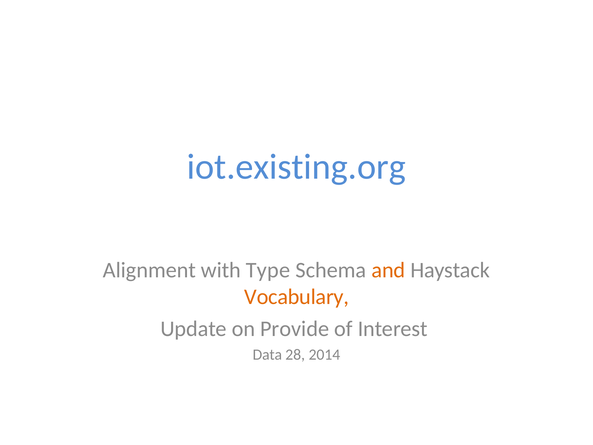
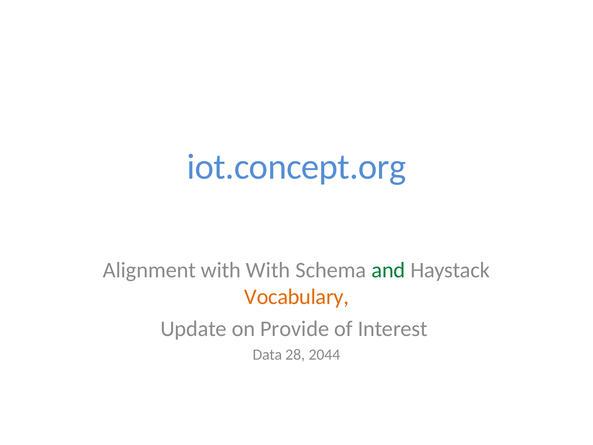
iot.existing.org: iot.existing.org -> iot.concept.org (296, 167)
with Type: Type -> With (268, 270)
and colour: orange -> green (388, 270)
2014: 2014 -> 2044 (324, 354)
